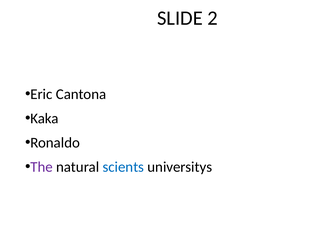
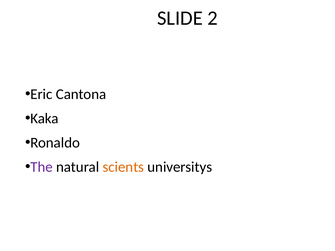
scients colour: blue -> orange (123, 167)
